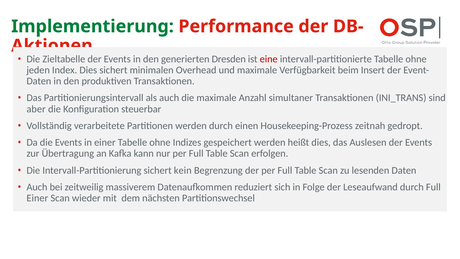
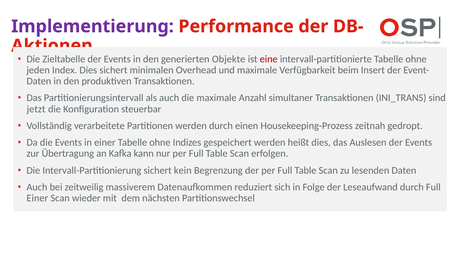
Implementierung colour: green -> purple (92, 26)
Dresden: Dresden -> Objekte (229, 59)
aber: aber -> jetzt (36, 109)
